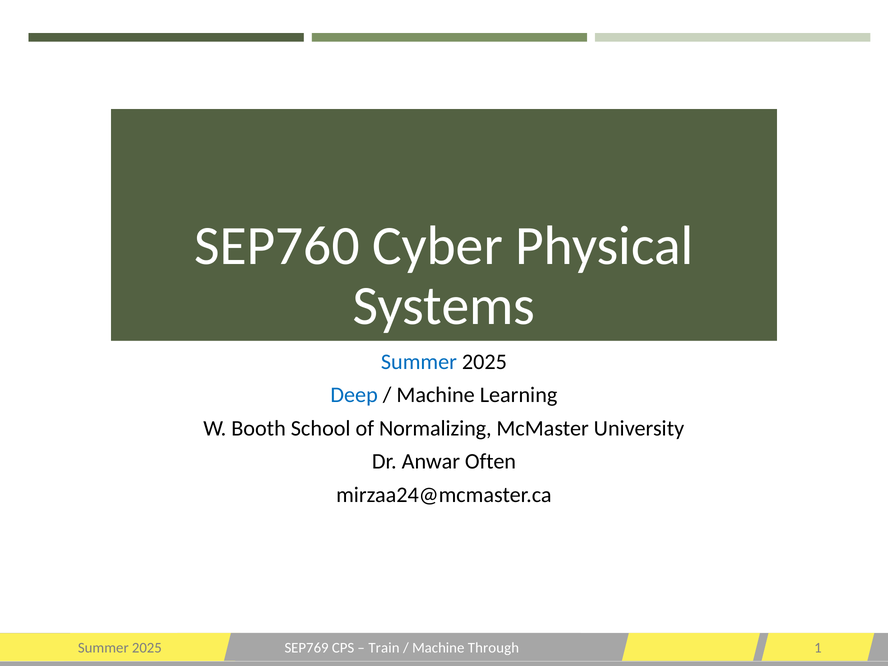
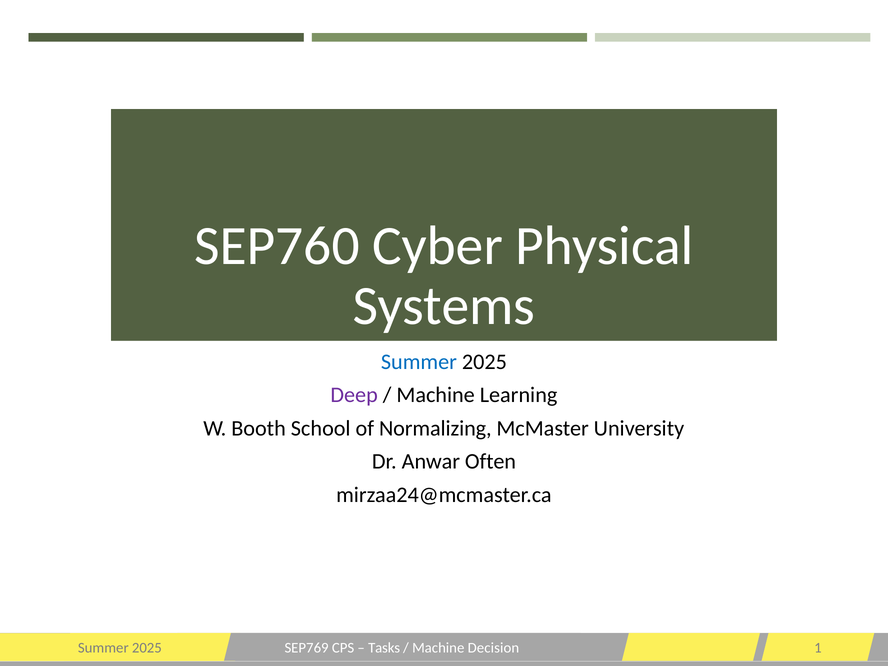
Deep colour: blue -> purple (354, 395)
Train: Train -> Tasks (384, 648)
Through: Through -> Decision (493, 648)
